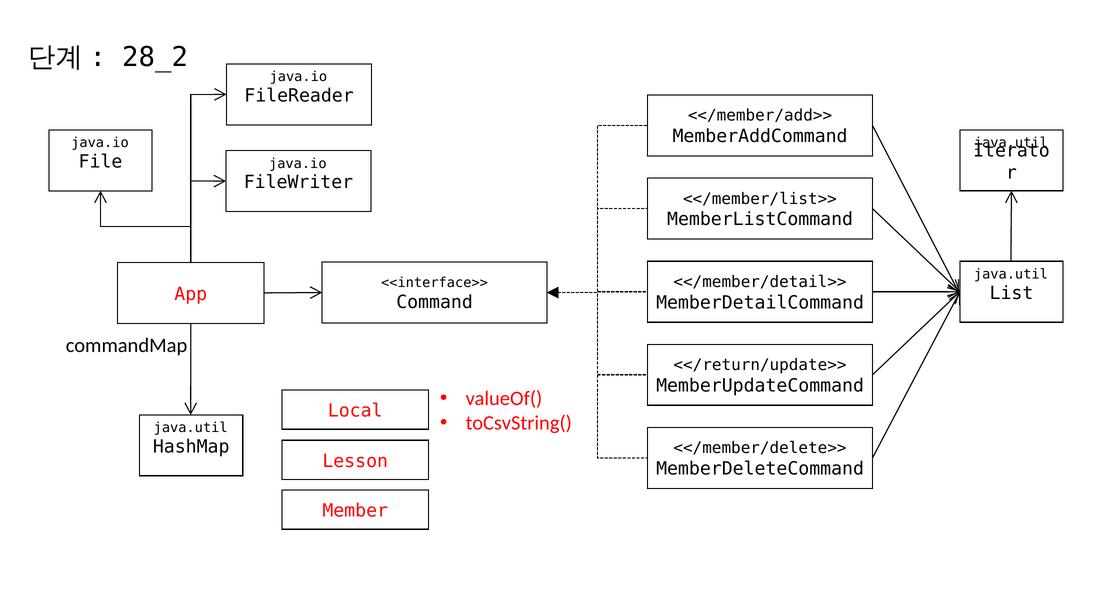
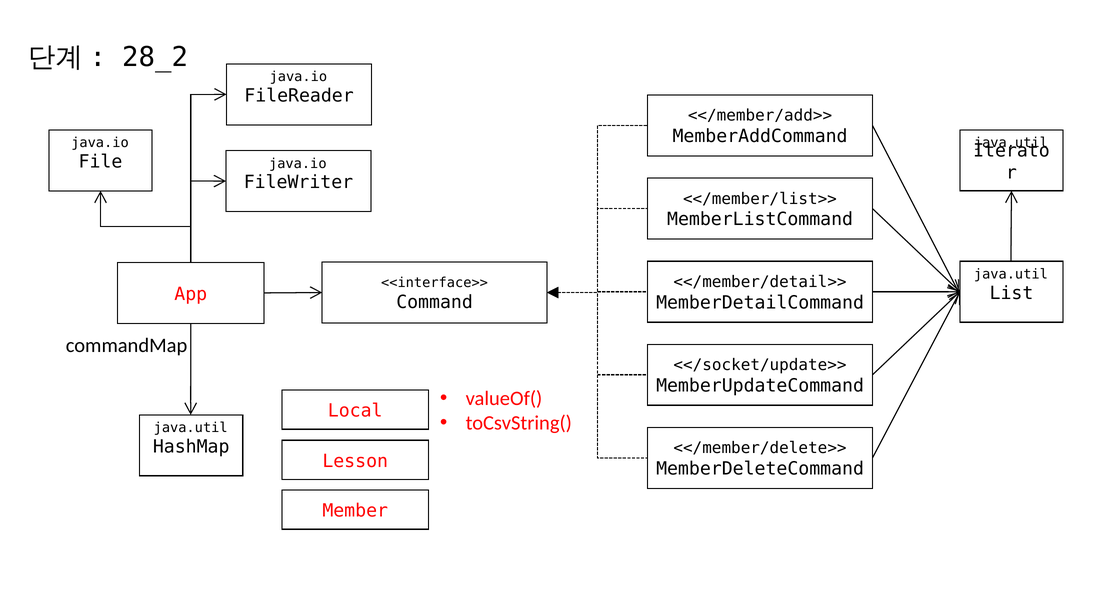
<</return/update>>: <</return/update>> -> <</socket/update>> (760, 365)
